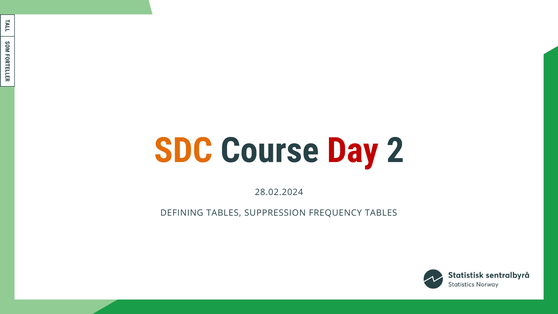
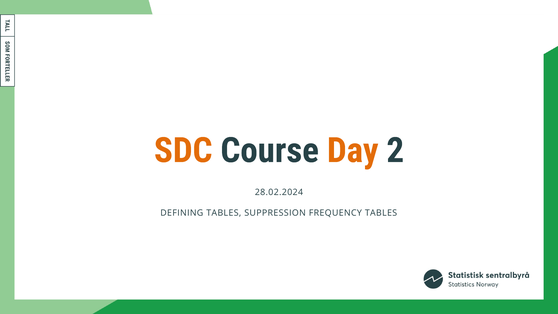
Day colour: red -> orange (353, 151)
